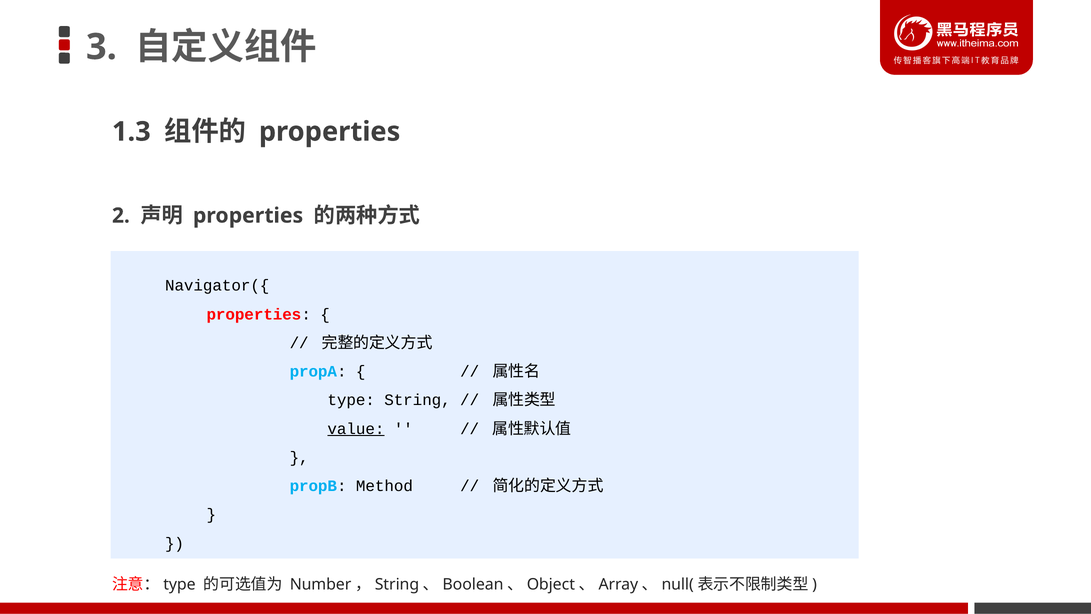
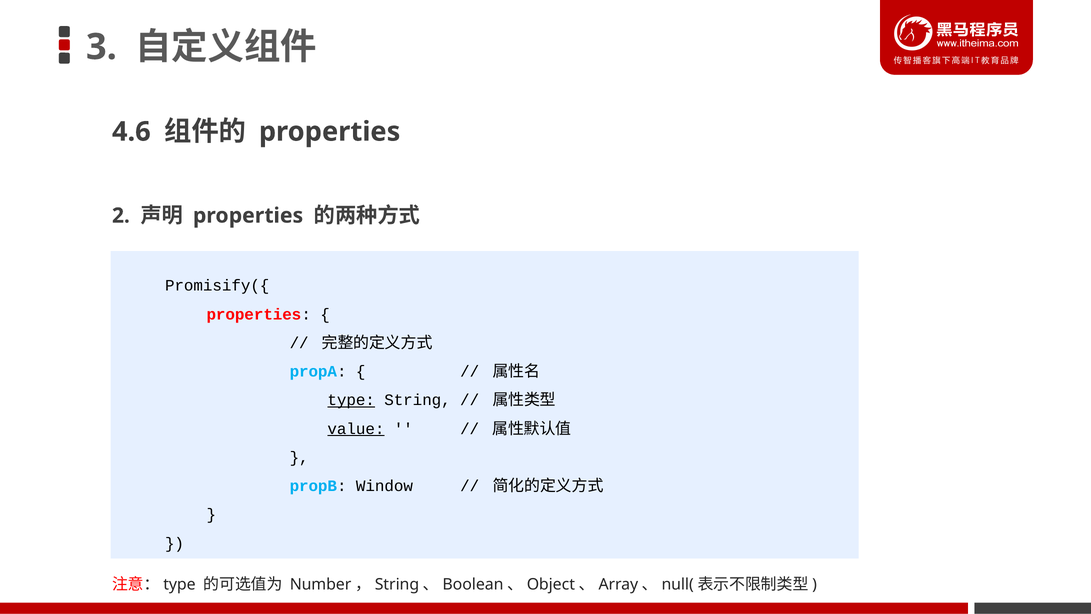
1.3: 1.3 -> 4.6 (131, 132)
Navigator({: Navigator({ -> Promisify({ (217, 286)
type underline: none -> present (351, 400)
Method: Method -> Window (384, 486)
